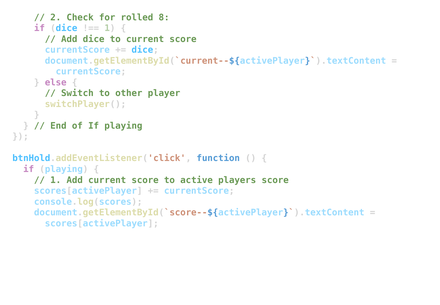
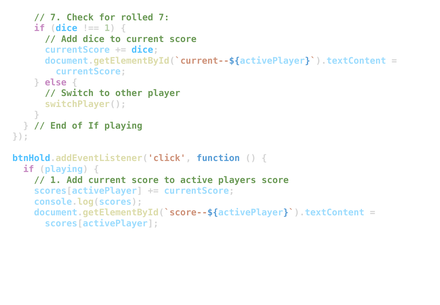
2: 2 -> 7 (56, 17)
rolled 8: 8 -> 7 (164, 17)
